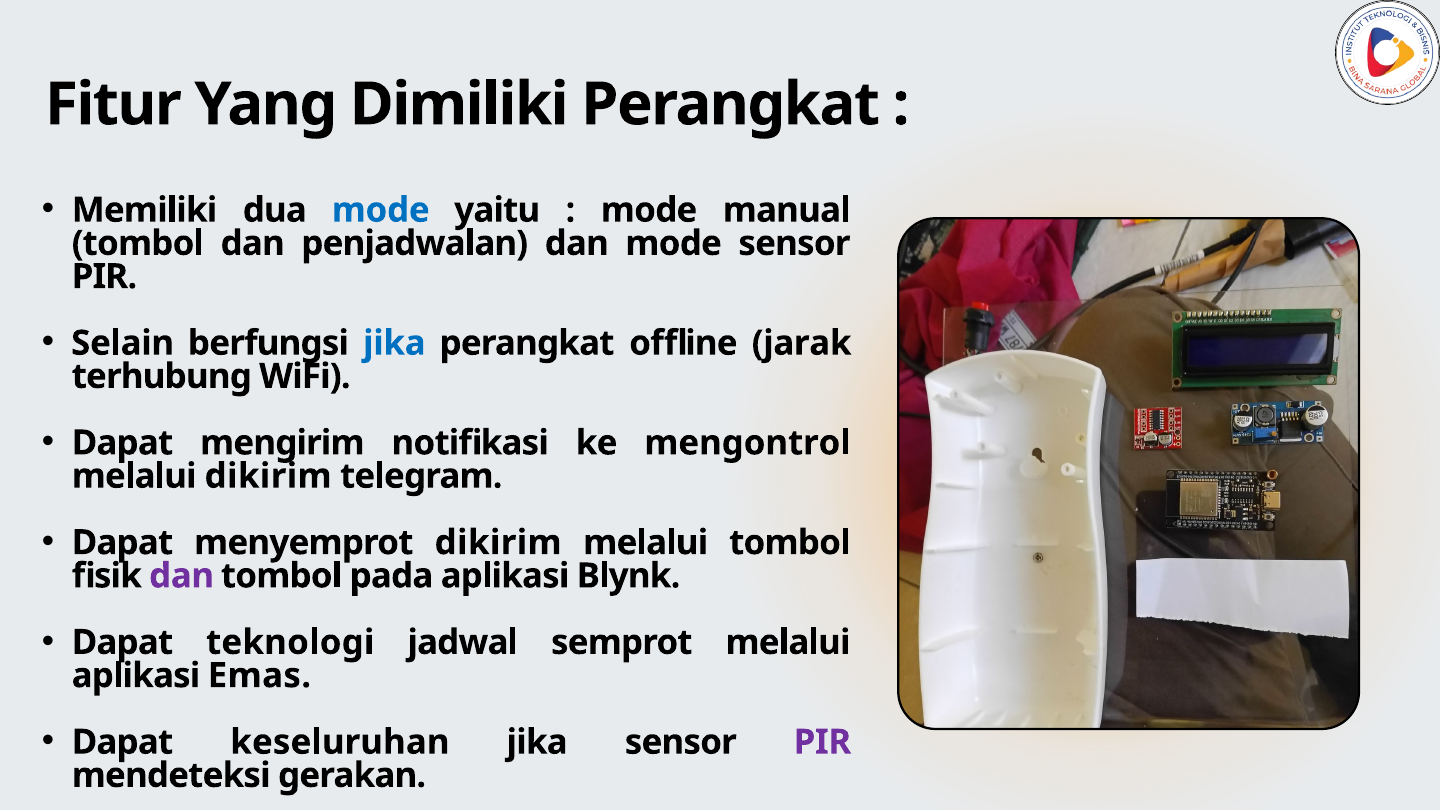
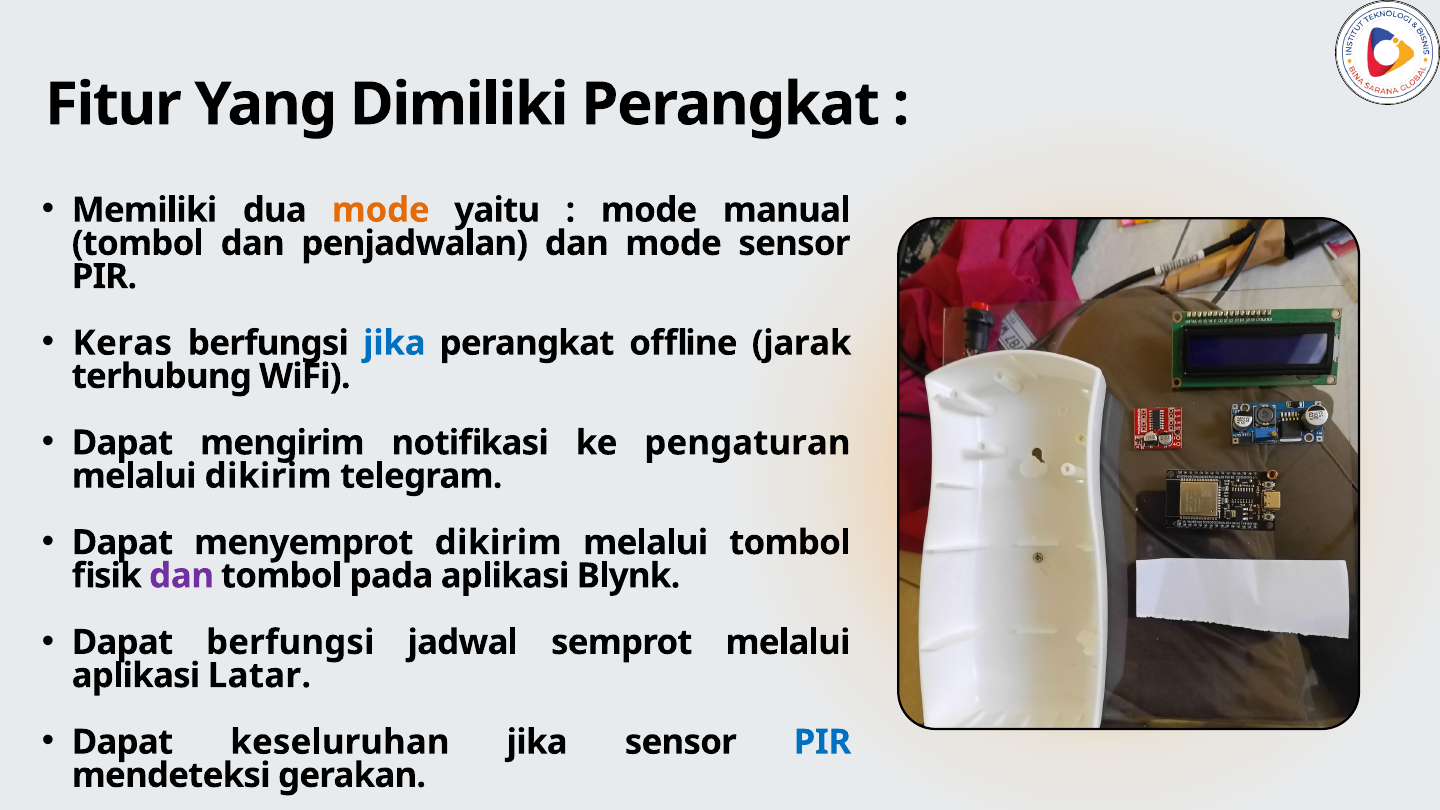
mode colour: blue -> orange (381, 210)
Selain: Selain -> Keras (122, 343)
mengontrol: mengontrol -> pengaturan (747, 443)
Dapat teknologi: teknologi -> berfungsi (290, 642)
Emas: Emas -> Latar (259, 676)
PIR colour: purple -> blue (822, 742)
